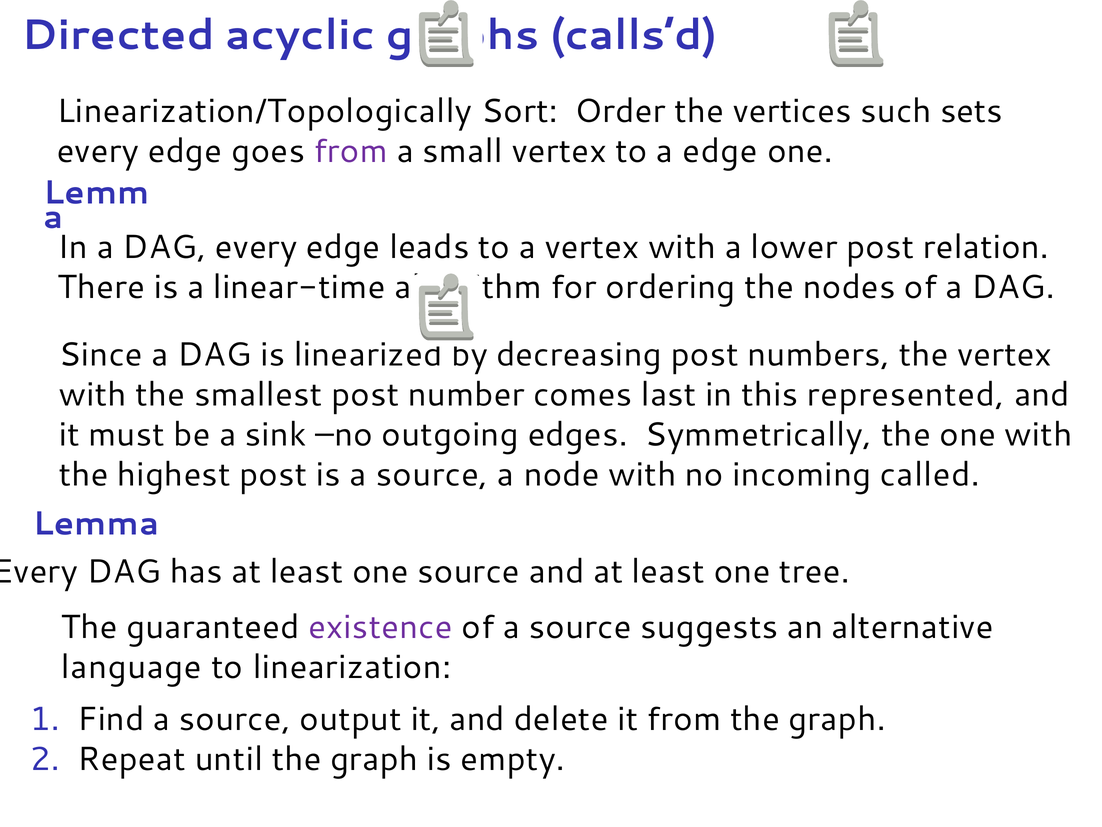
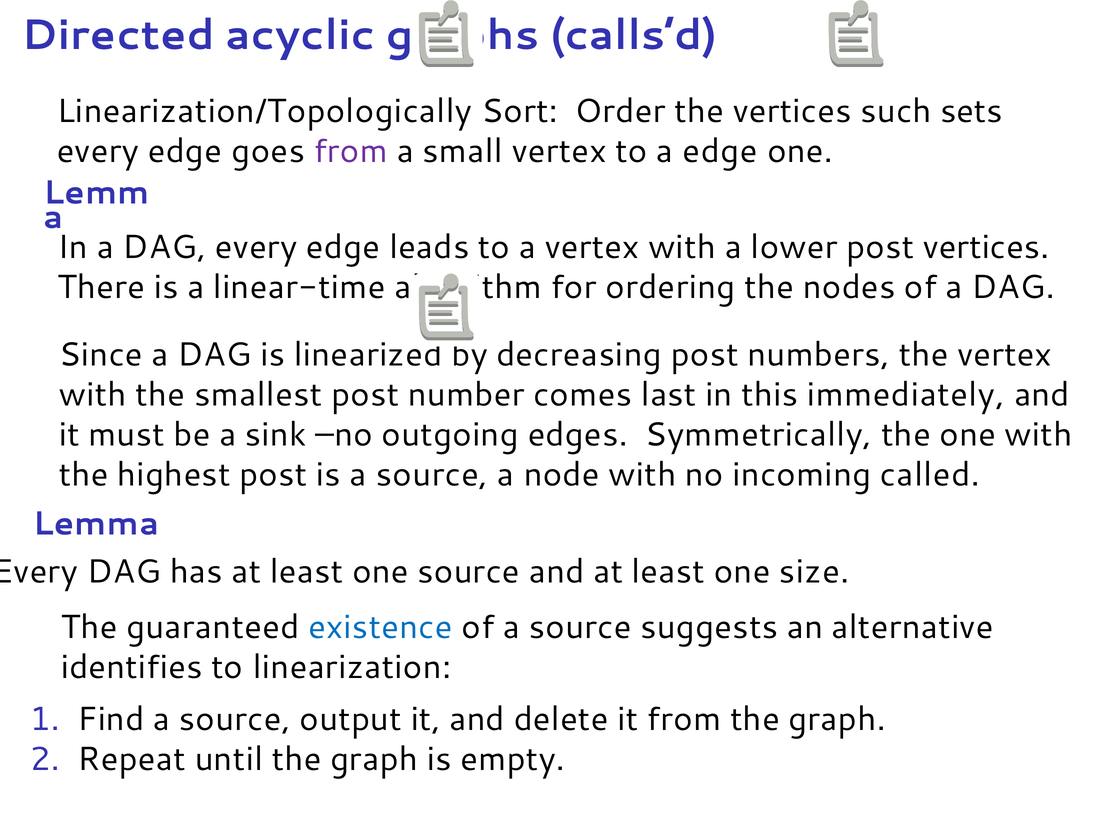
post relation: relation -> vertices (986, 247)
represented: represented -> immediately (906, 394)
tree: tree -> size (814, 571)
existence colour: purple -> blue (380, 627)
language: language -> identifies (132, 667)
